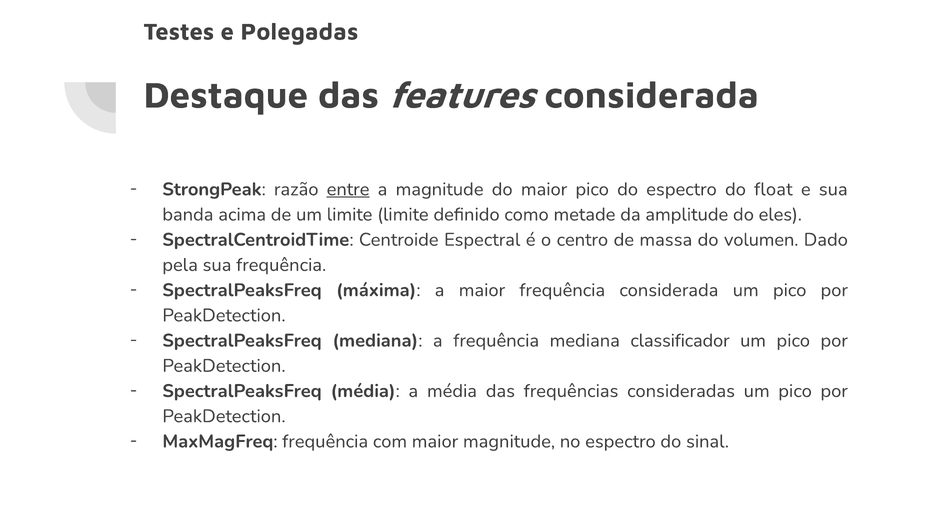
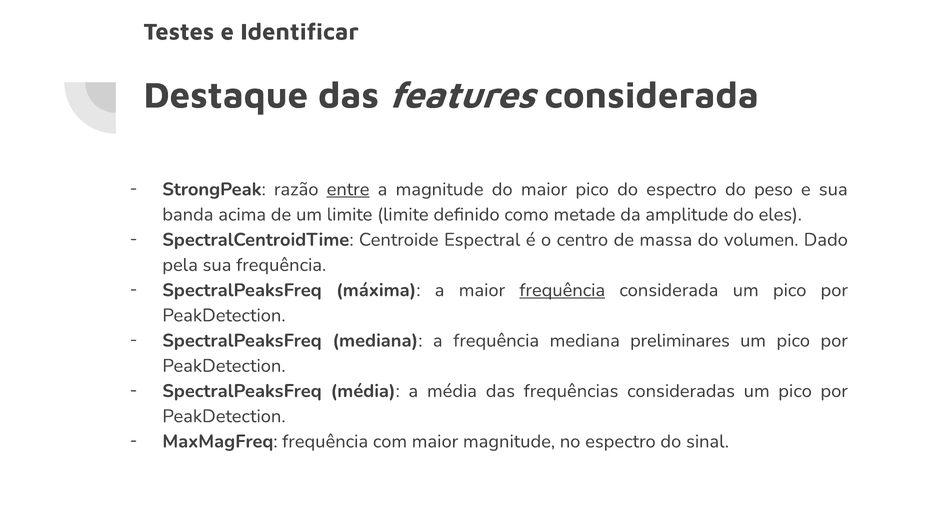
Polegadas: Polegadas -> Identificar (299, 32)
float: float -> peso (773, 189)
frequência underline: none -> present (562, 290)
classificador: classificador -> preliminares (680, 341)
